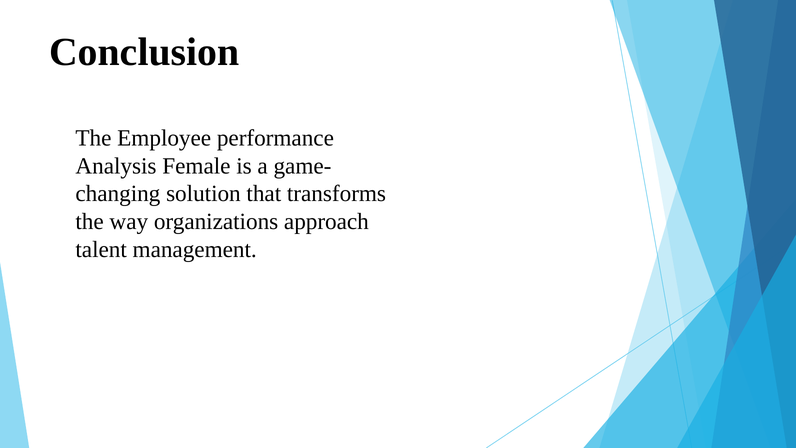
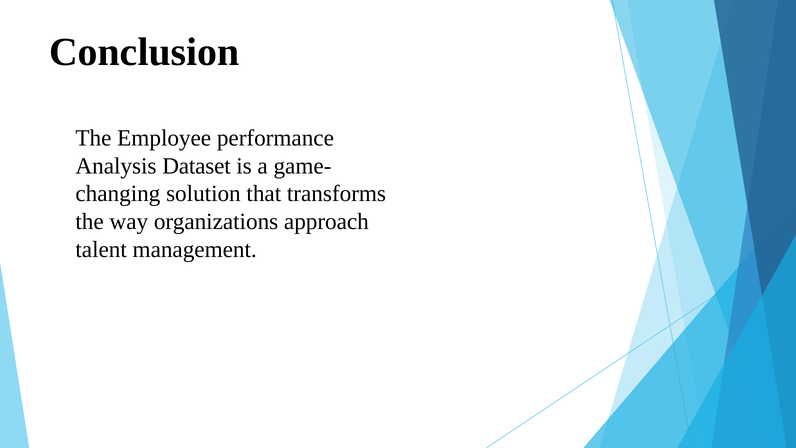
Female: Female -> Dataset (196, 166)
